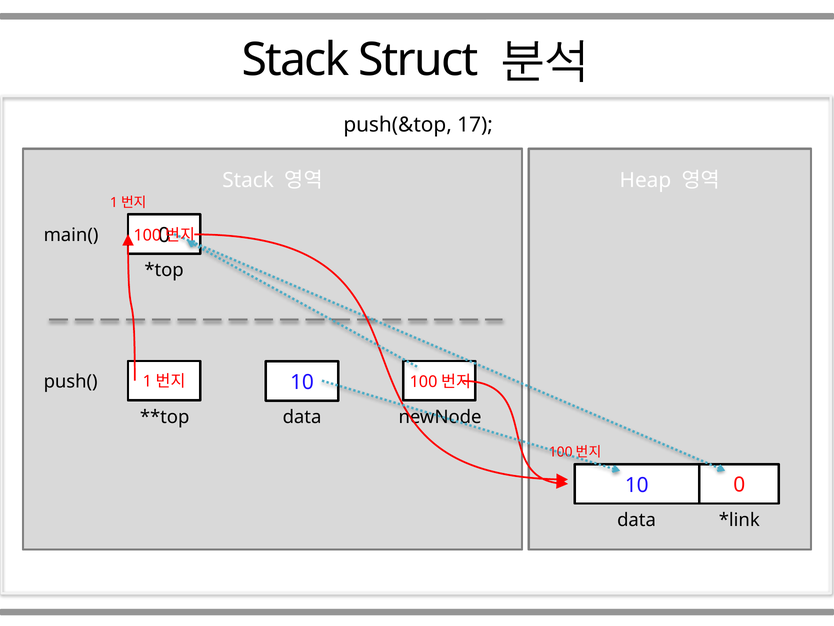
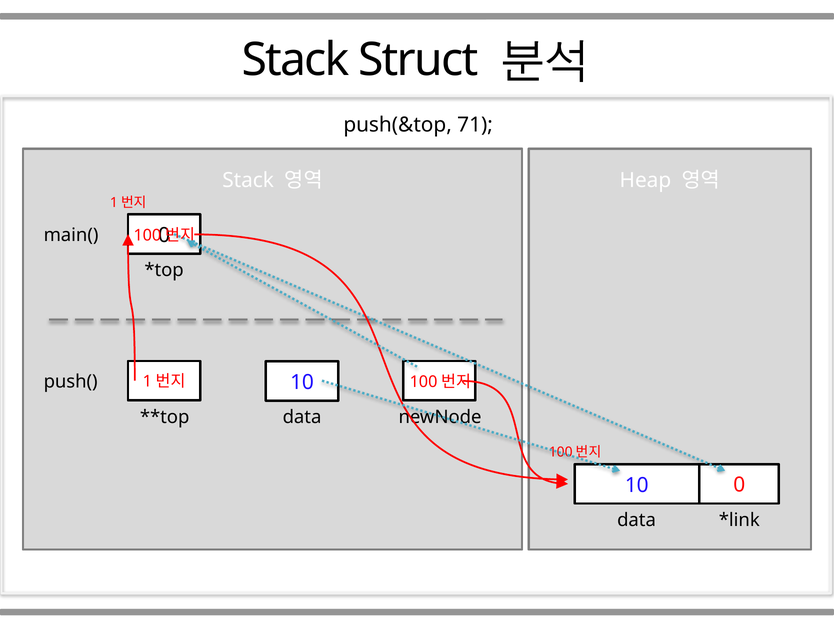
17: 17 -> 71 (475, 125)
